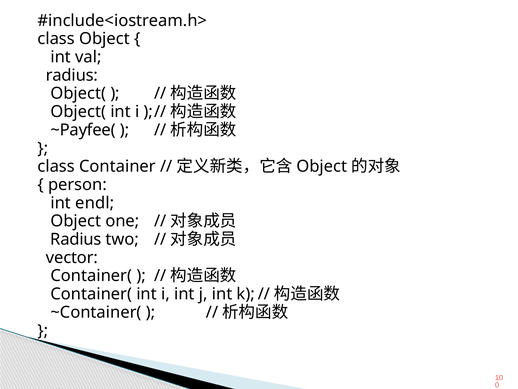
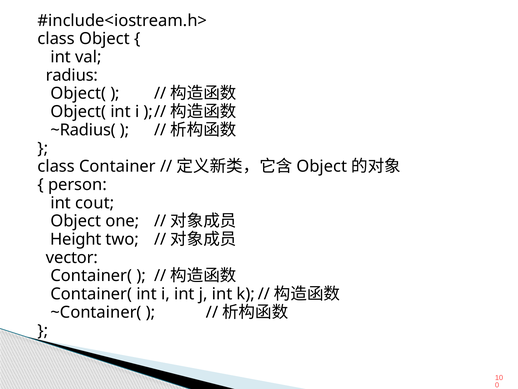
~Payfee(: ~Payfee( -> ~Radius( (83, 130)
endl: endl -> cout (95, 203)
Radius: Radius -> Height (76, 239)
